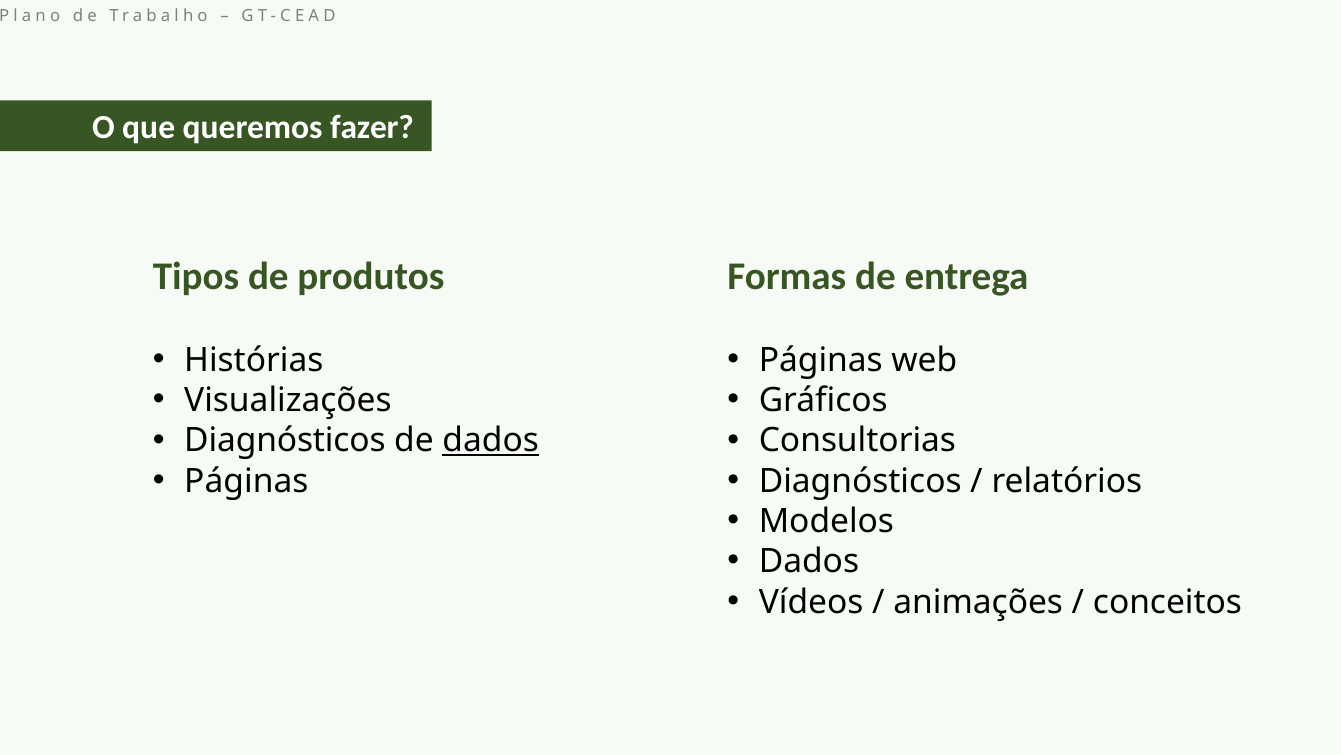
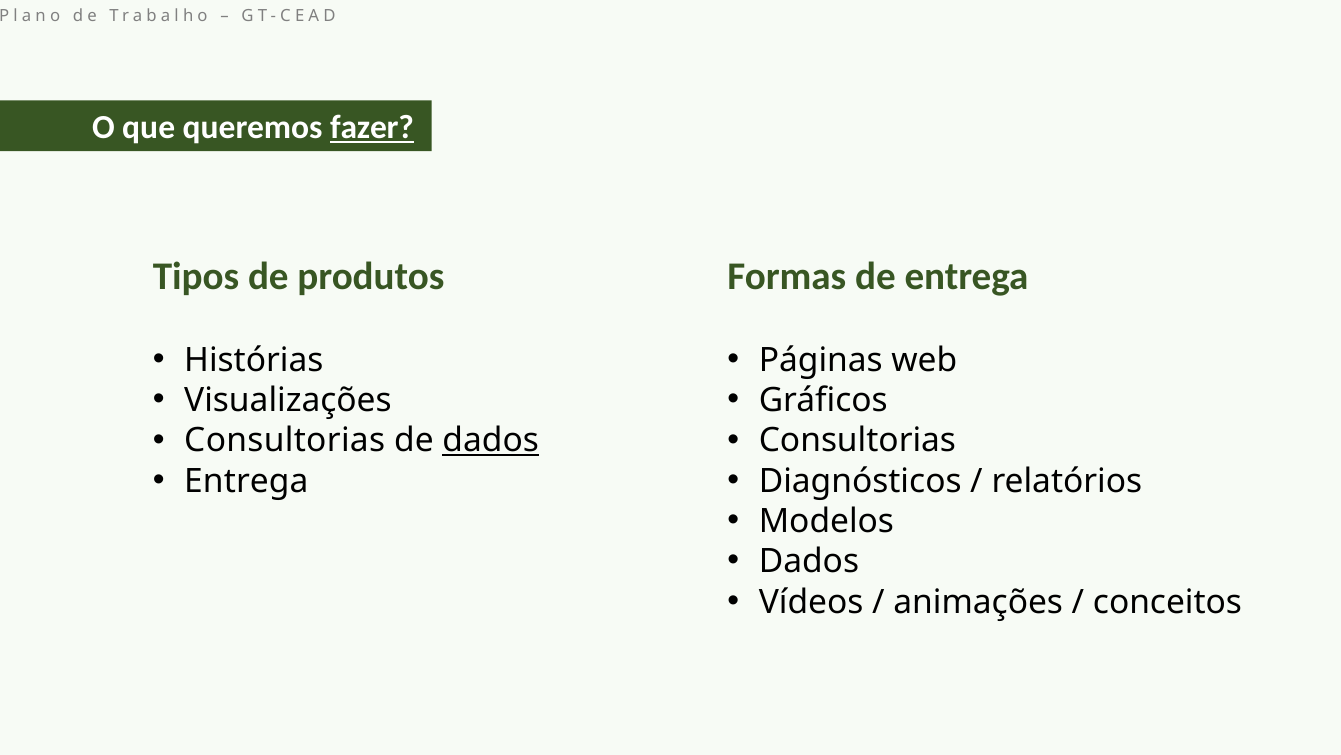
fazer underline: none -> present (372, 128)
Diagnósticos: Diagnósticos -> Consultorias (285, 440)
Páginas: Páginas -> Entrega (246, 481)
